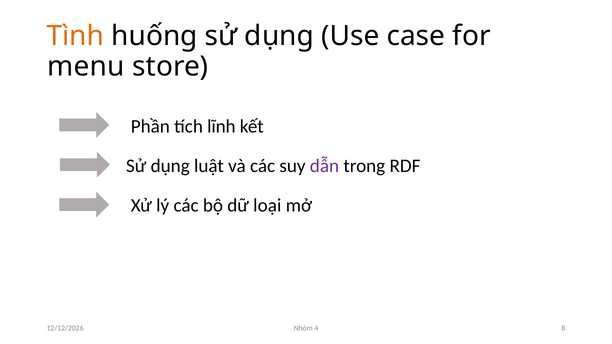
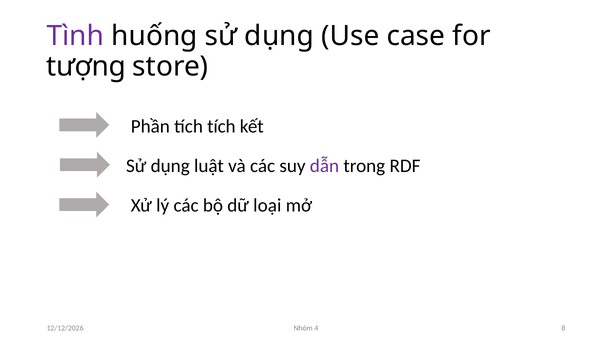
Tình colour: orange -> purple (75, 36)
menu: menu -> tượng (86, 67)
tích lĩnh: lĩnh -> tích (221, 126)
